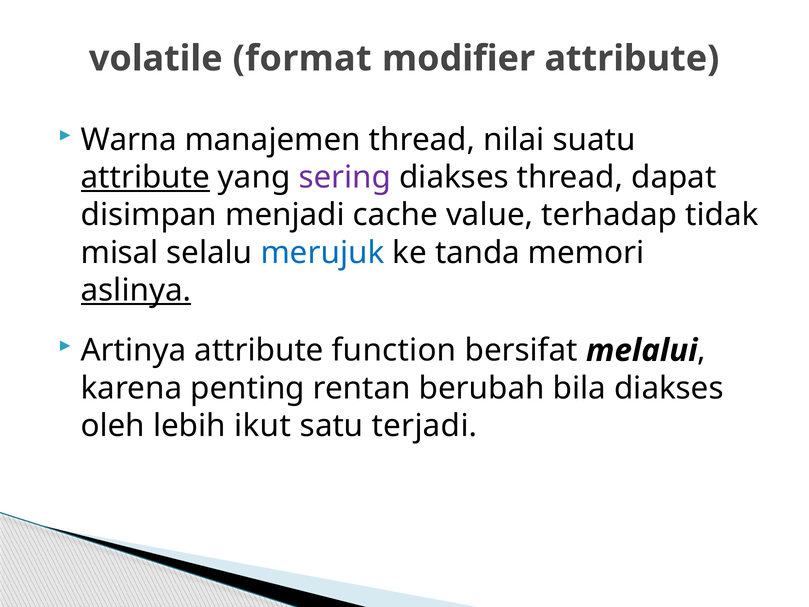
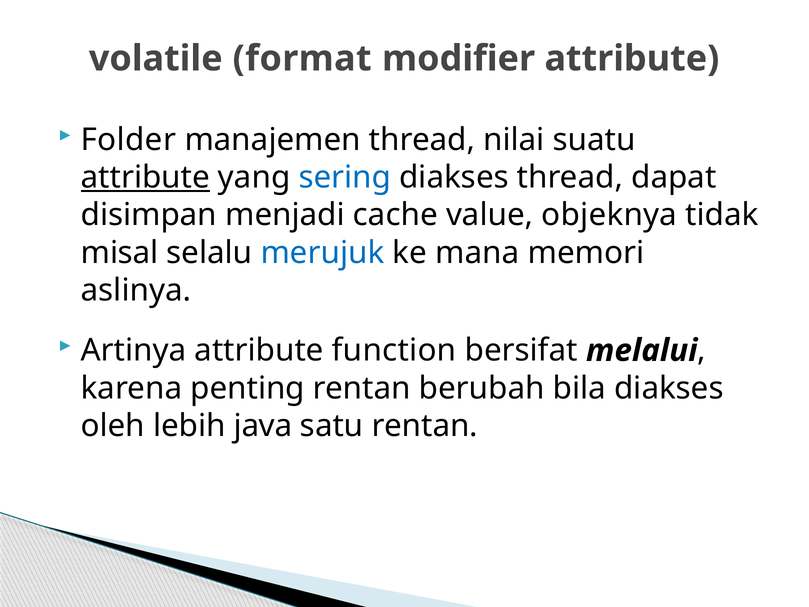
Warna: Warna -> Folder (128, 140)
sering colour: purple -> blue (345, 177)
terhadap: terhadap -> objeknya (609, 215)
tanda: tanda -> mana (477, 253)
aslinya underline: present -> none (136, 290)
ikut: ikut -> java (263, 426)
satu terjadi: terjadi -> rentan (425, 426)
